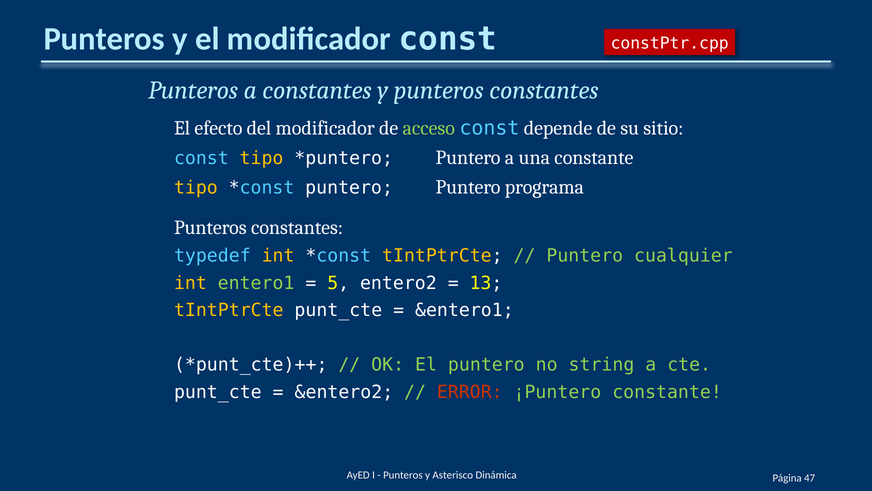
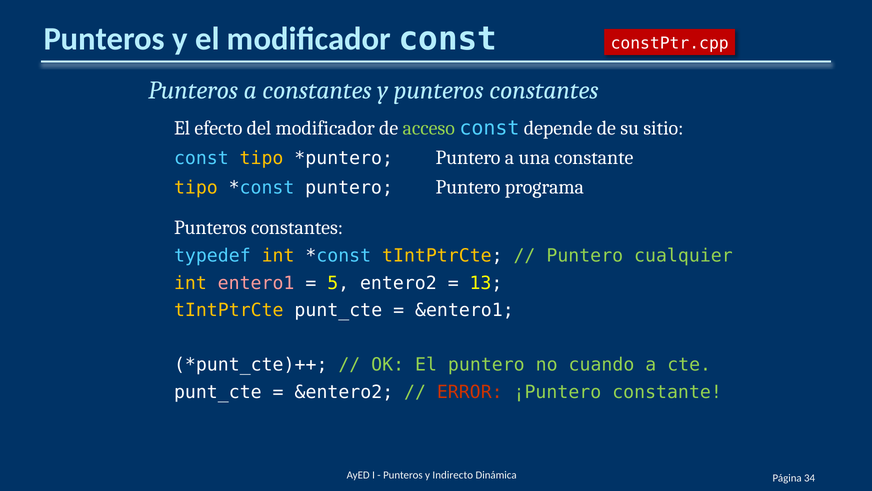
entero1 colour: light green -> pink (256, 283)
string: string -> cuando (601, 365)
Asterisco: Asterisco -> Indirecto (453, 475)
47: 47 -> 34 (810, 478)
